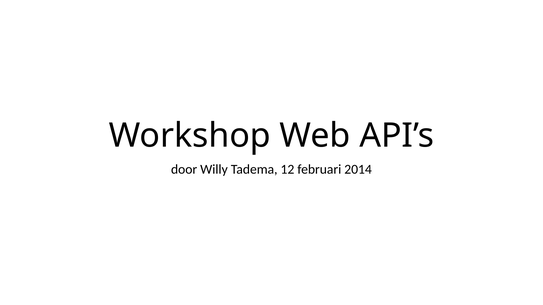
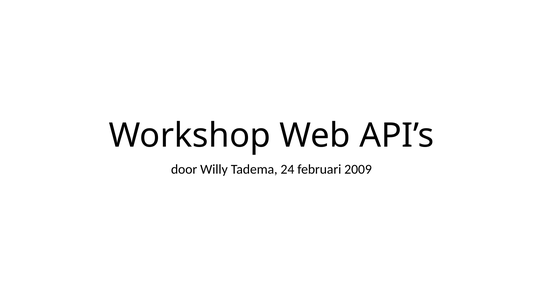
12: 12 -> 24 (287, 170)
2014: 2014 -> 2009 (358, 170)
